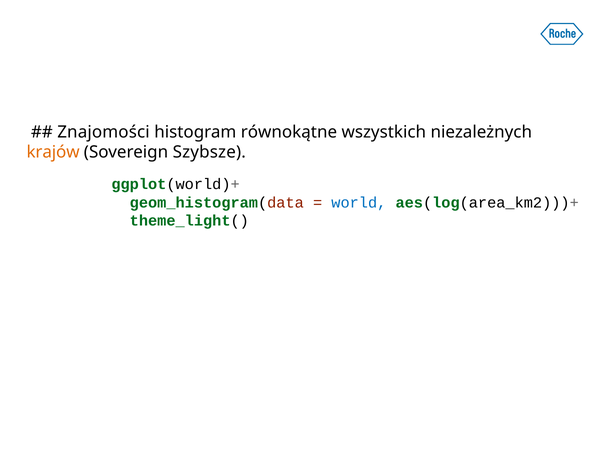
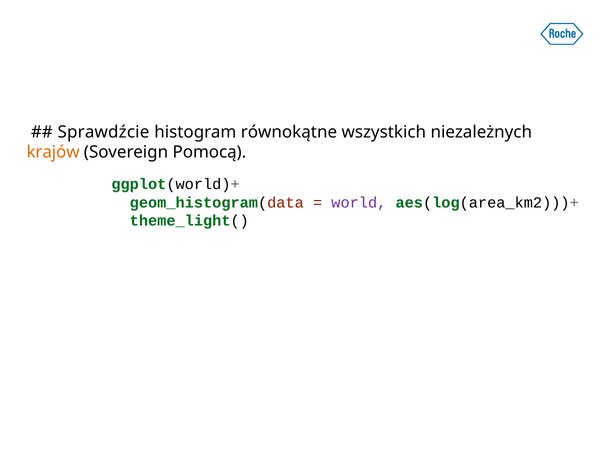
Znajomości: Znajomości -> Sprawdźcie (103, 132)
Szybsze: Szybsze -> Pomocą (209, 152)
world colour: blue -> purple (359, 203)
